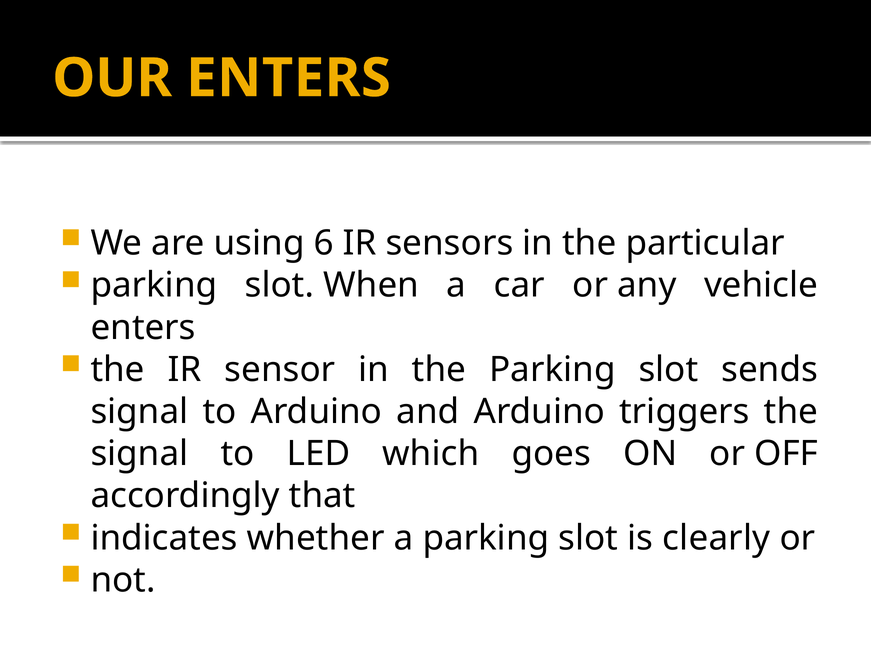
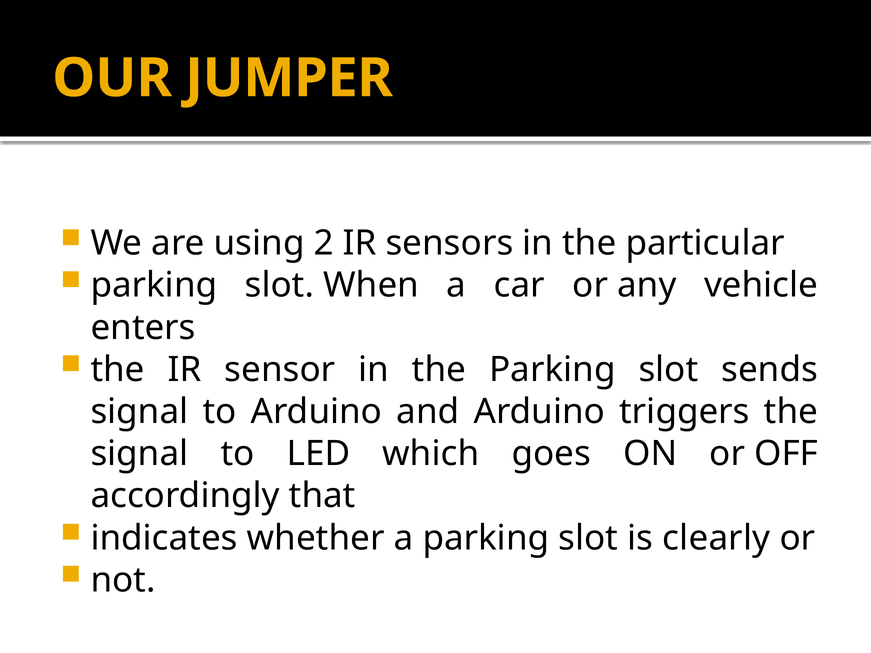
OUR ENTERS: ENTERS -> JUMPER (289, 78)
6: 6 -> 2 (324, 243)
